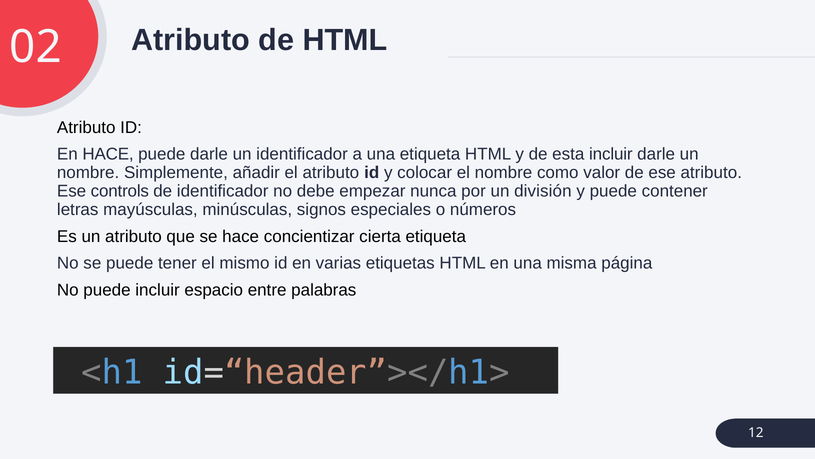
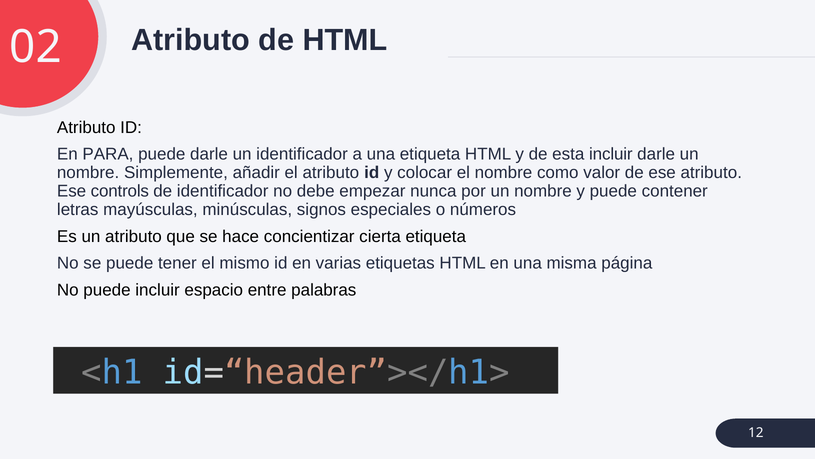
En HACE: HACE -> PARA (108, 154)
por un división: división -> nombre (543, 191)
